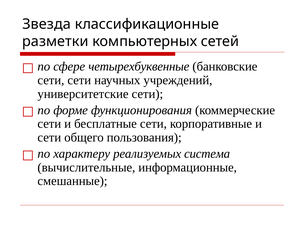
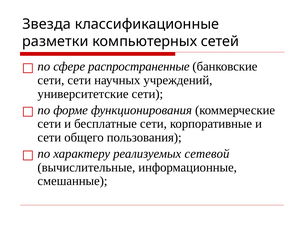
четырехбуквенные: четырехбуквенные -> распространенные (139, 67)
система: система -> сетевой (207, 154)
